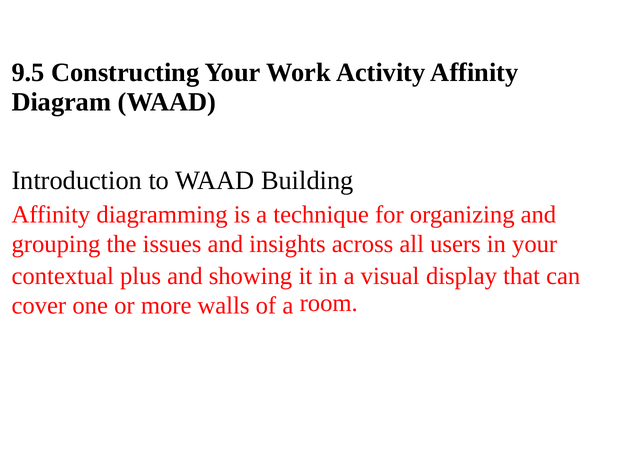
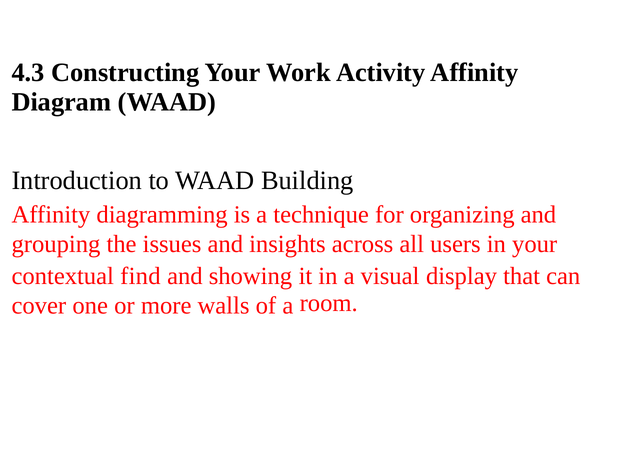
9.5: 9.5 -> 4.3 (28, 73)
plus: plus -> find (140, 276)
